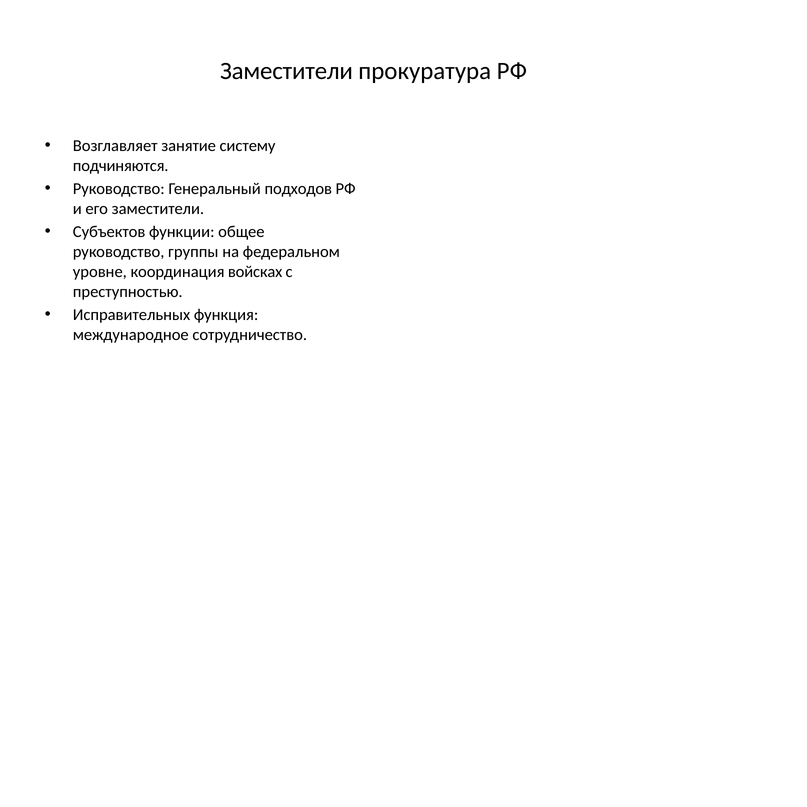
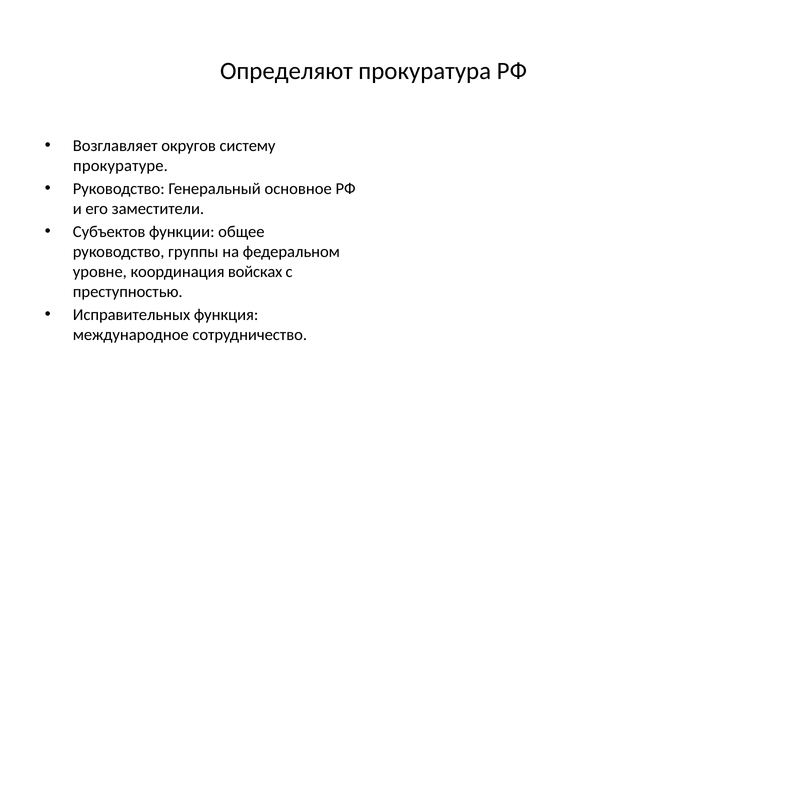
Заместители: Заместители -> Определяют (286, 71)
занятие: занятие -> округов (189, 146)
подчиняются: подчиняются -> прокуратуре (121, 166)
подходов: подходов -> основное (298, 189)
